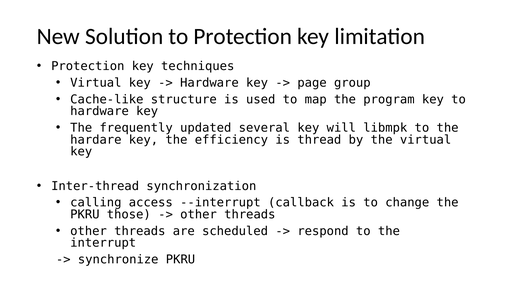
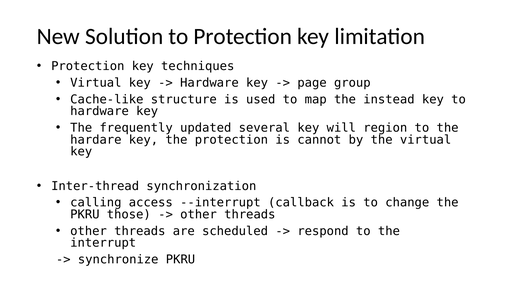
program: program -> instead (389, 99)
libmpk: libmpk -> region (385, 128)
the efficiency: efficiency -> protection (231, 140)
thread: thread -> cannot (319, 140)
